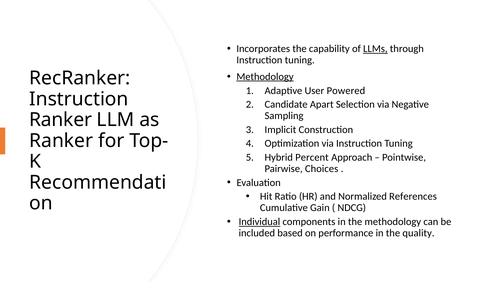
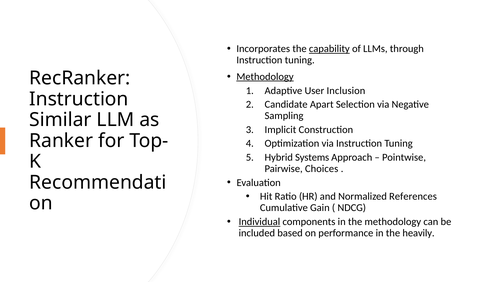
capability underline: none -> present (329, 49)
LLMs underline: present -> none (375, 49)
Powered: Powered -> Inclusion (346, 90)
Ranker: Ranker -> Similar (60, 120)
Percent: Percent -> Systems (312, 157)
quality: quality -> heavily (419, 233)
